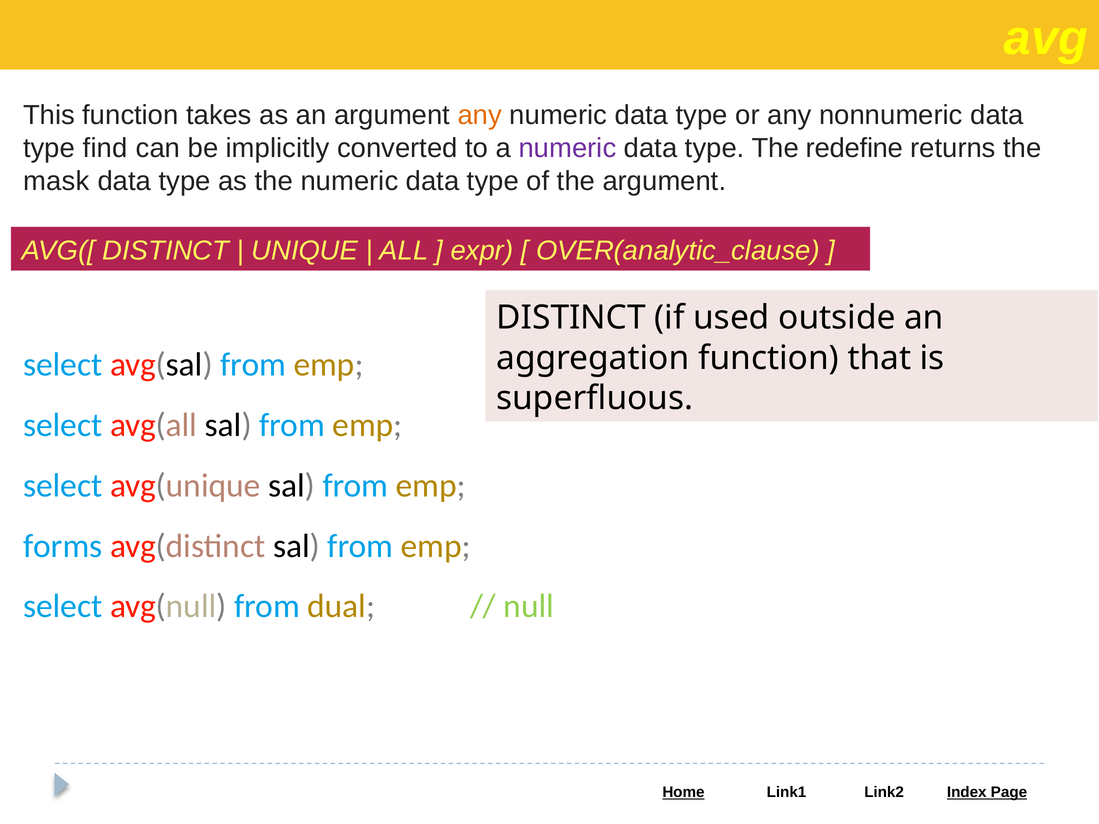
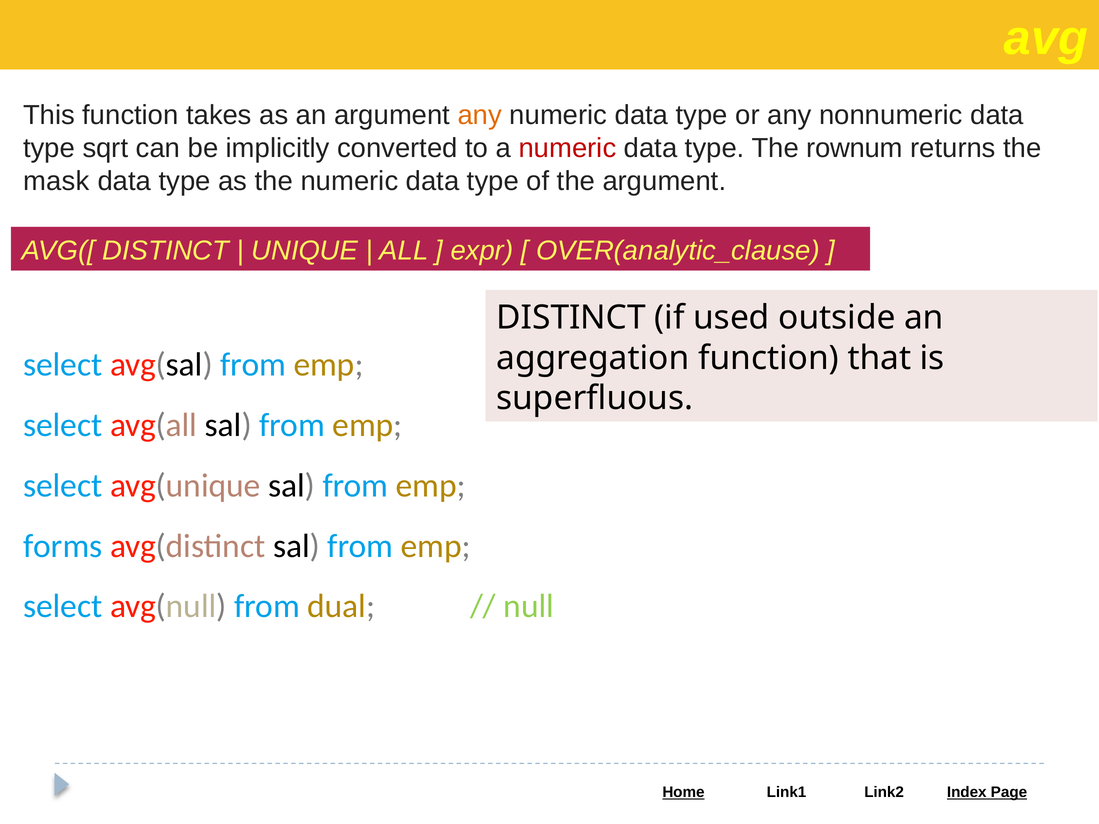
find: find -> sqrt (105, 148)
numeric colour: purple -> red (567, 148)
redefine: redefine -> rownum (855, 148)
